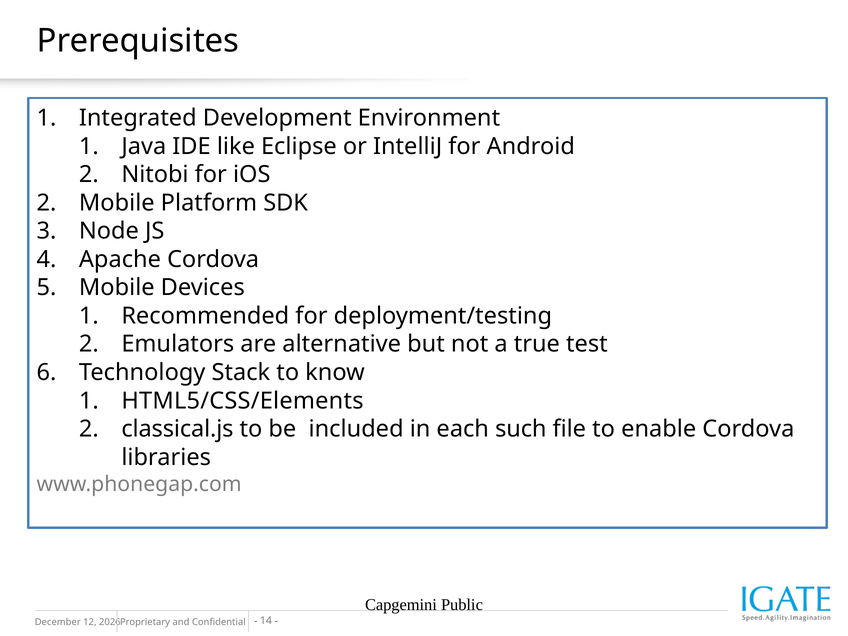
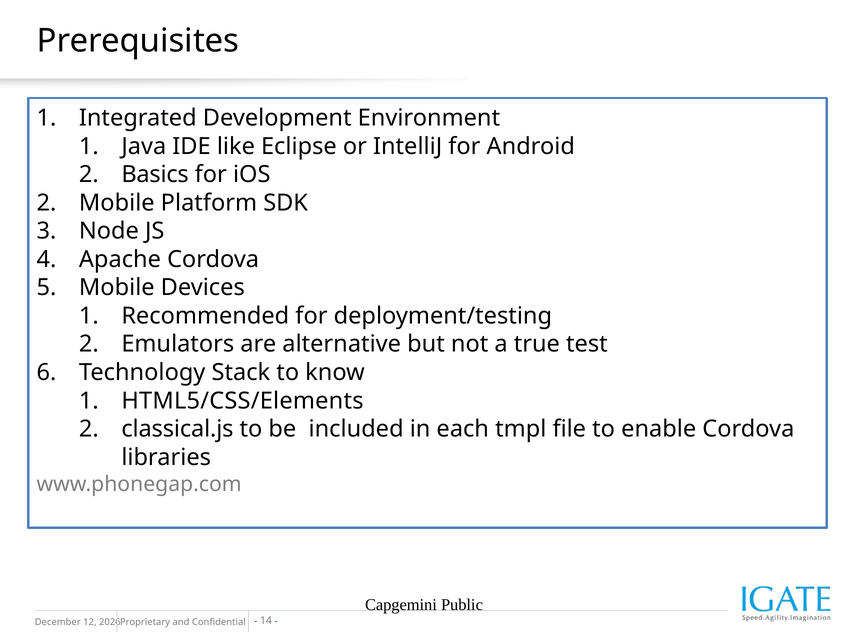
Nitobi: Nitobi -> Basics (155, 175)
such: such -> tmpl (521, 429)
